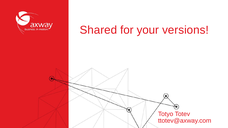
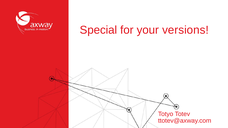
Shared: Shared -> Special (98, 30)
